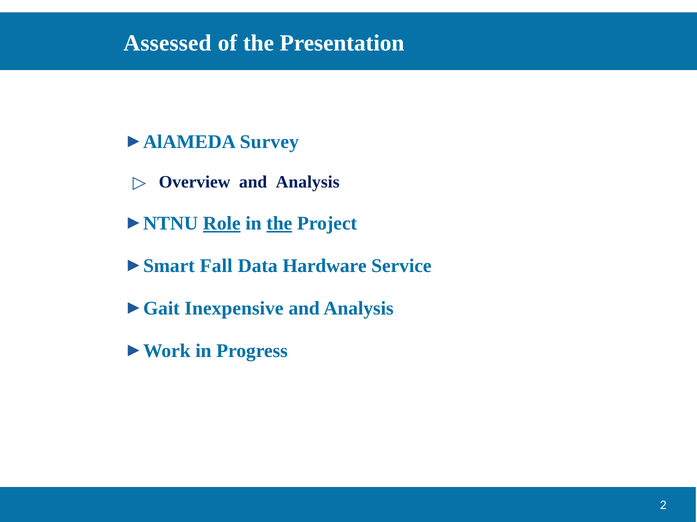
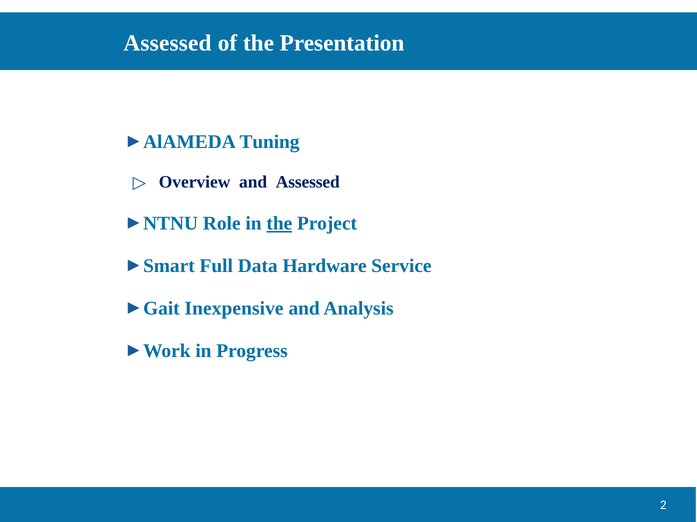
Survey: Survey -> Tuning (270, 142)
Overview and Analysis: Analysis -> Assessed (308, 182)
Role underline: present -> none (222, 224)
Fall: Fall -> Full (216, 266)
